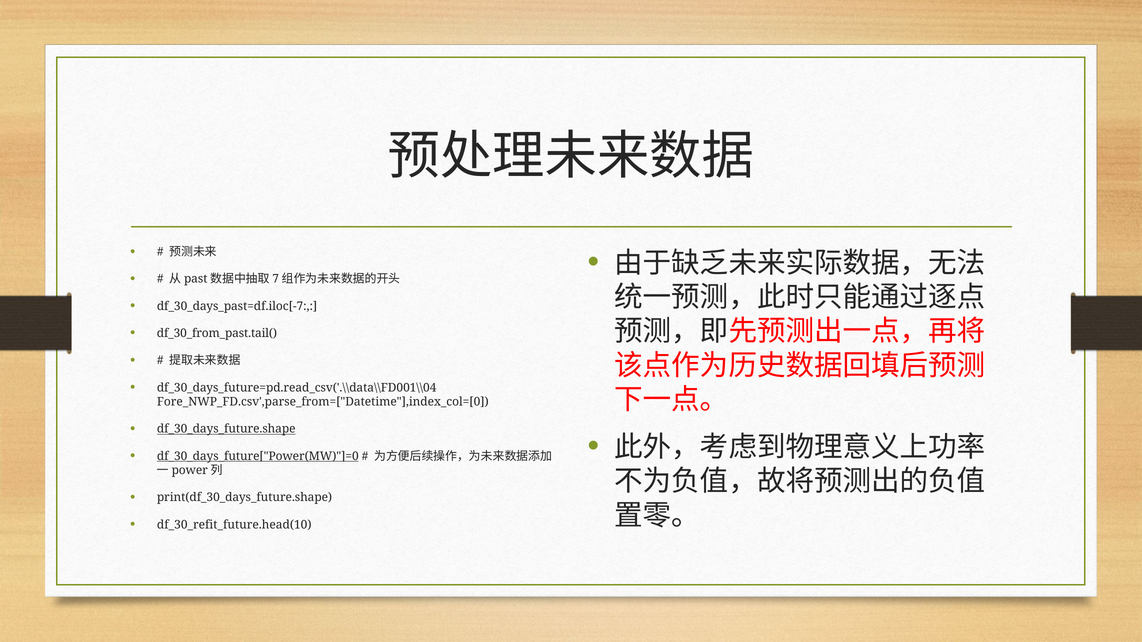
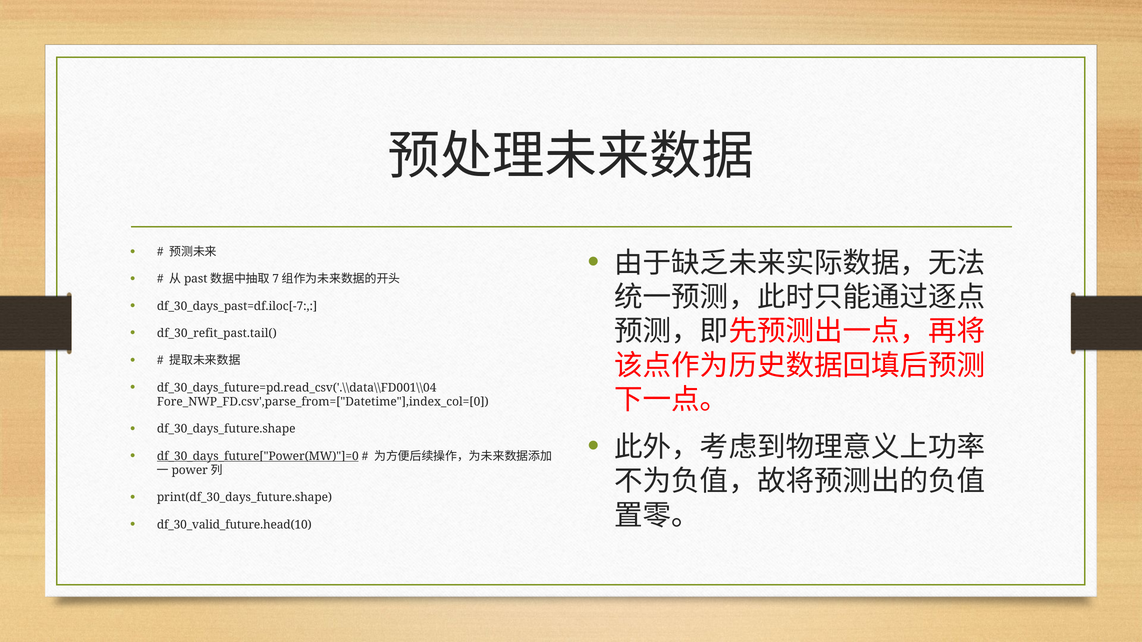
df_30_from_past.tail(: df_30_from_past.tail( -> df_30_refit_past.tail( (217, 334)
df_30_days_future.shape underline: present -> none (226, 429)
df_30_refit_future.head(10: df_30_refit_future.head(10 -> df_30_valid_future.head(10 (234, 525)
